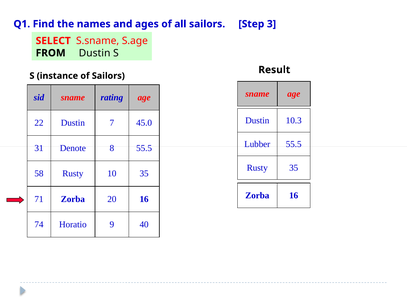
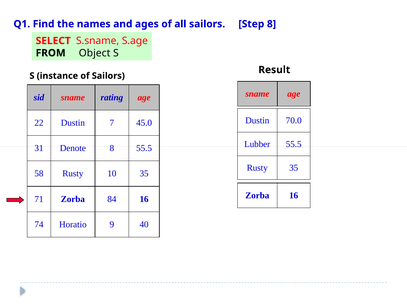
Step 3: 3 -> 8 (272, 24)
FROM Dustin: Dustin -> Object (95, 53)
10.3: 10.3 -> 70.0 (294, 120)
20: 20 -> 84 (112, 199)
